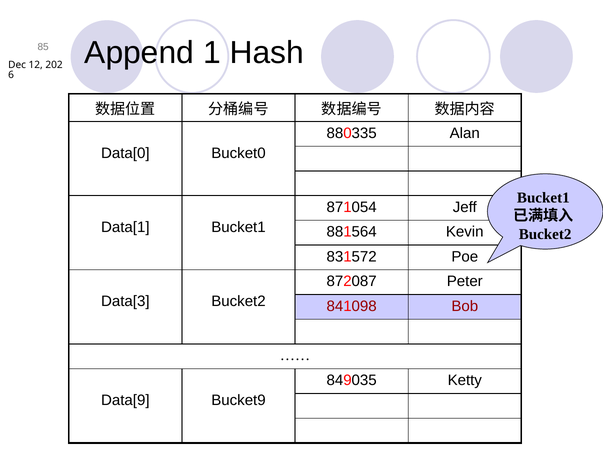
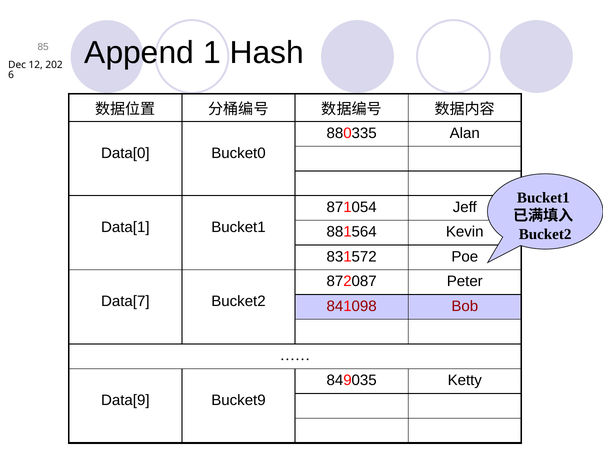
Data[3: Data[3 -> Data[7 (125, 302)
